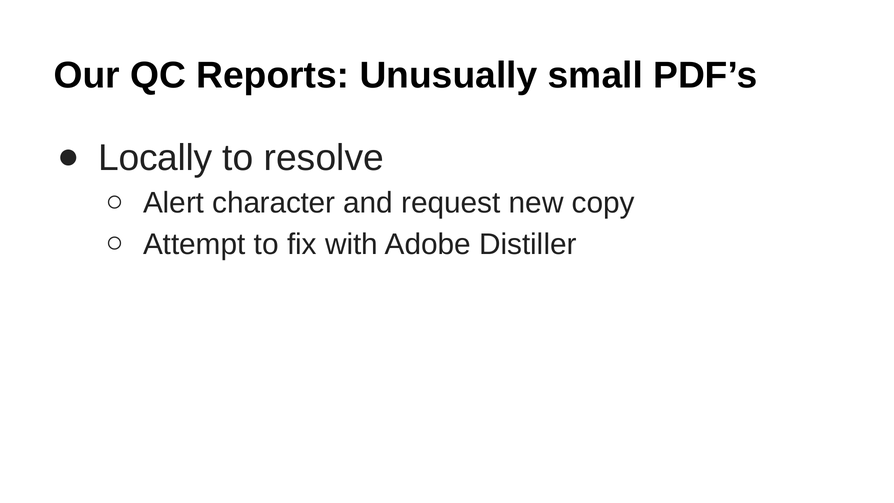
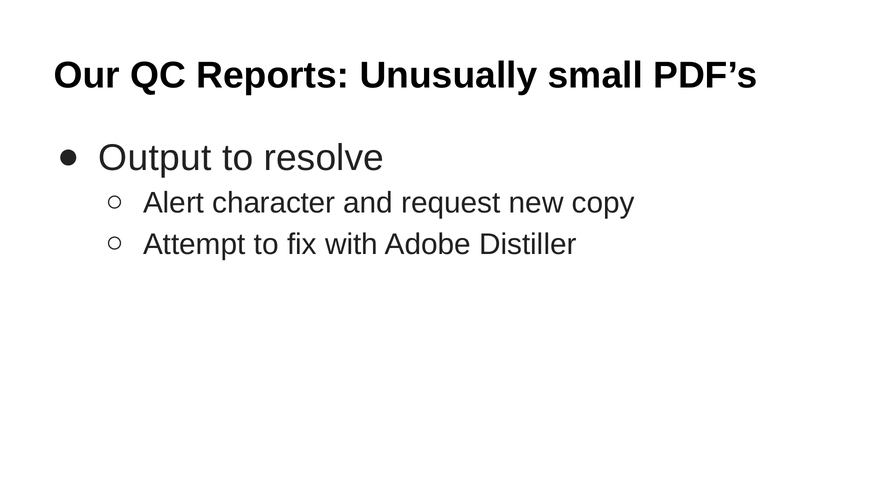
Locally: Locally -> Output (155, 158)
